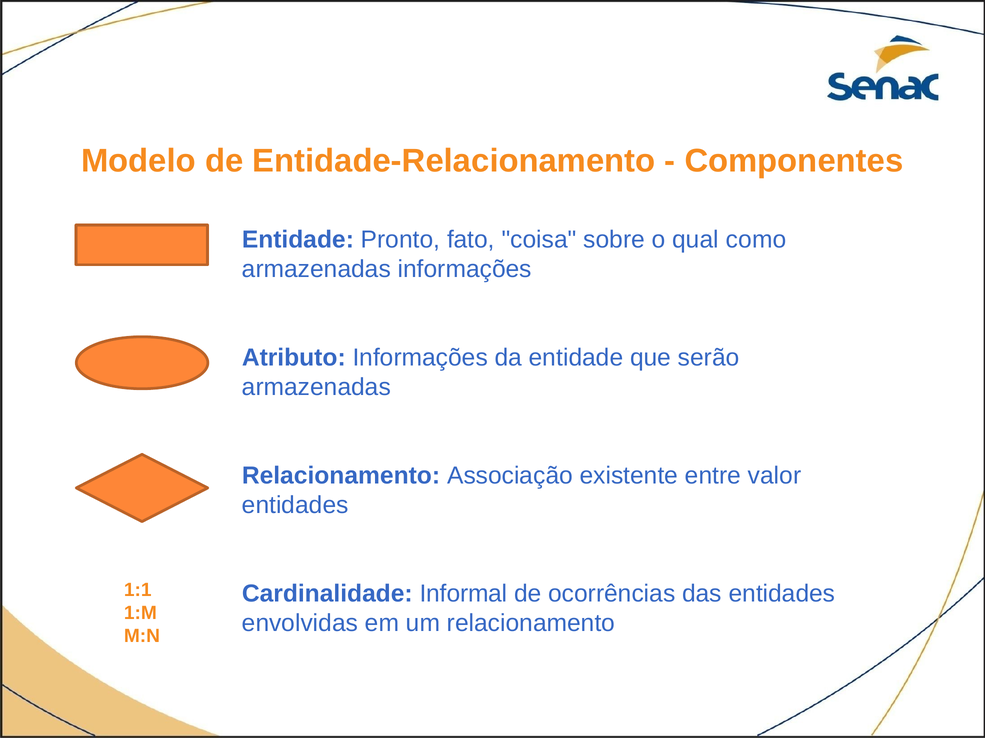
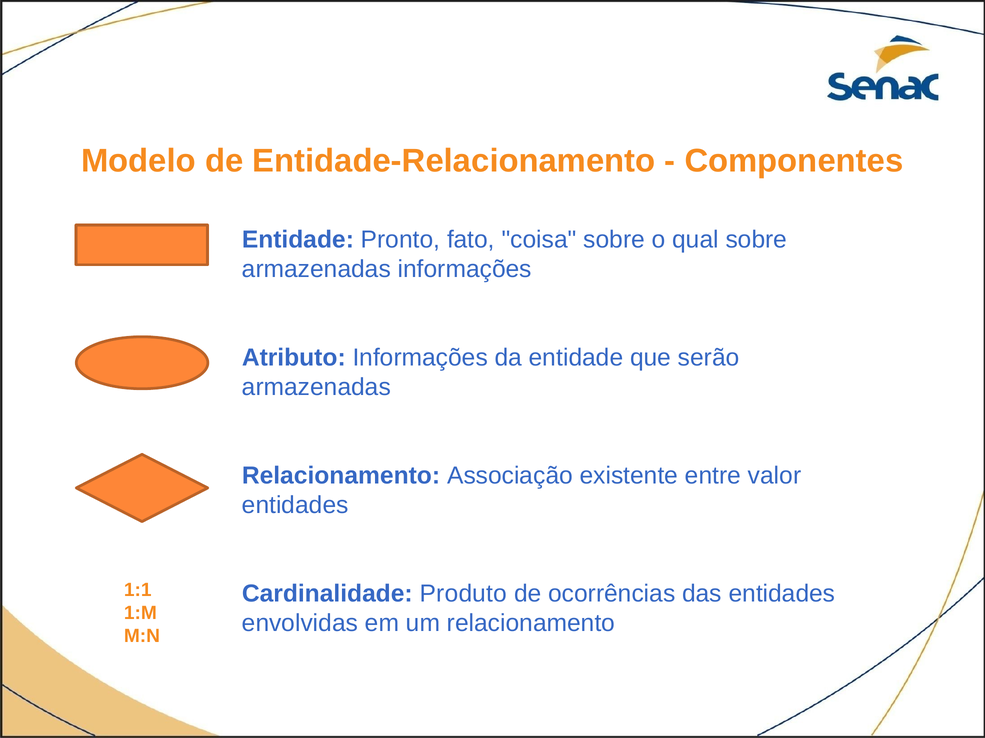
qual como: como -> sobre (756, 240)
Informal: Informal -> Produto (463, 594)
